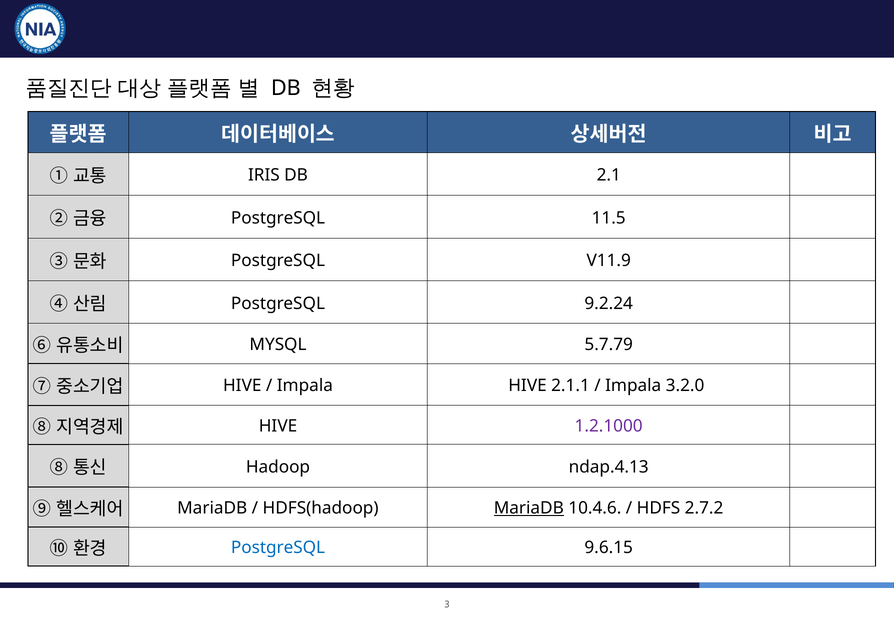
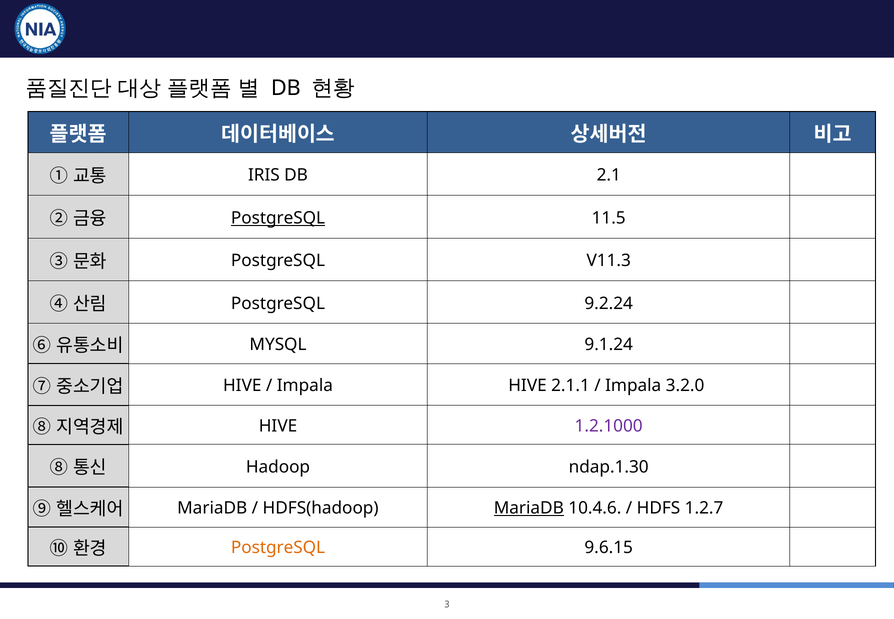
PostgreSQL underline: none -> present (278, 218)
V11.9: V11.9 -> V11.3 (609, 261)
5.7.79: 5.7.79 -> 9.1.24 (609, 345)
ndap.4.13: ndap.4.13 -> ndap.1.30 (609, 467)
2.7.2: 2.7.2 -> 1.2.7 (704, 508)
PostgreSQL colour: blue -> orange (278, 548)
